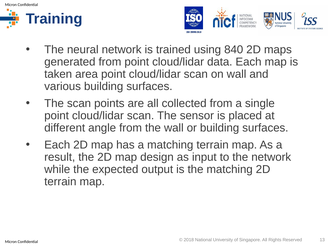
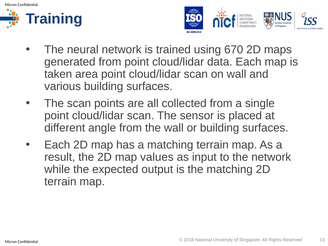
840: 840 -> 670 (234, 50)
design: design -> values (157, 157)
